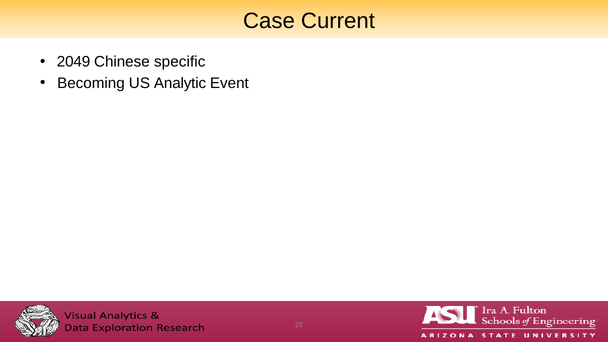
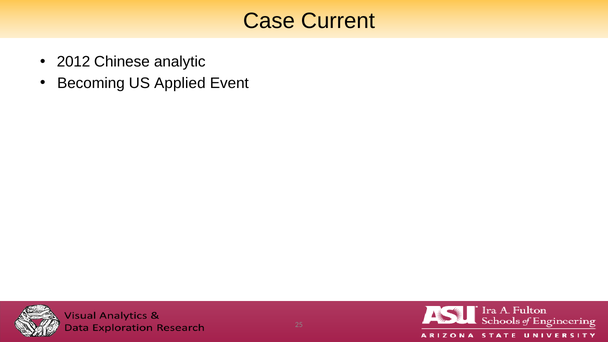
2049: 2049 -> 2012 (74, 62)
specific: specific -> analytic (180, 62)
Analytic: Analytic -> Applied (180, 83)
